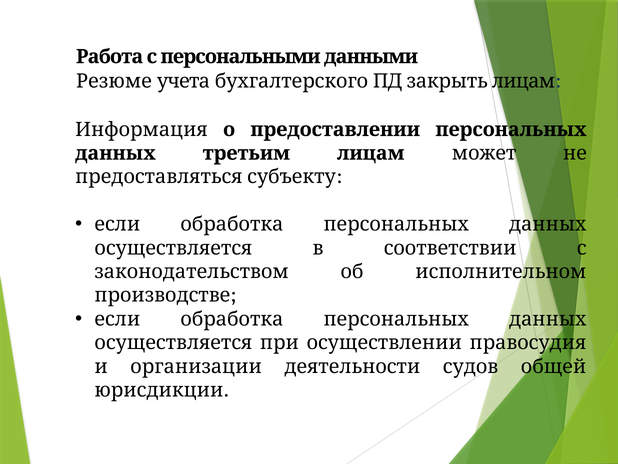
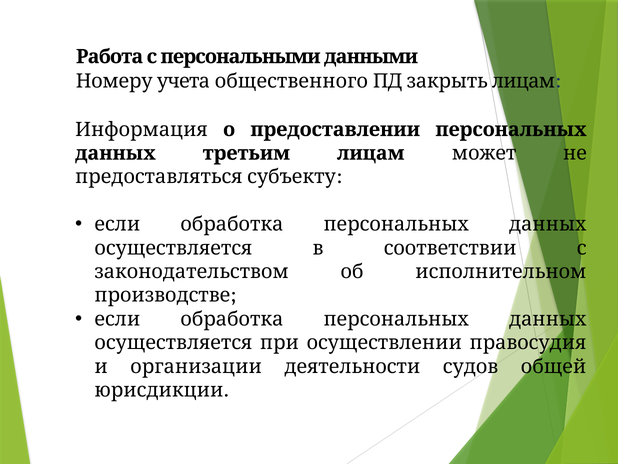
Резюме: Резюме -> Номеру (114, 81)
бухгалтерского: бухгалтерского -> общественного (291, 81)
